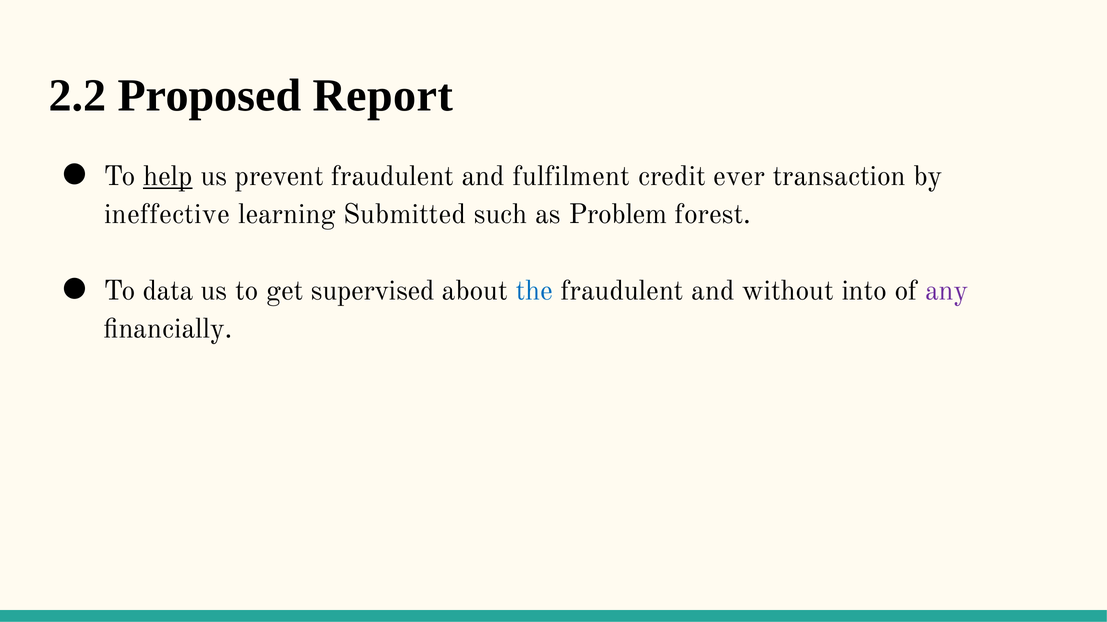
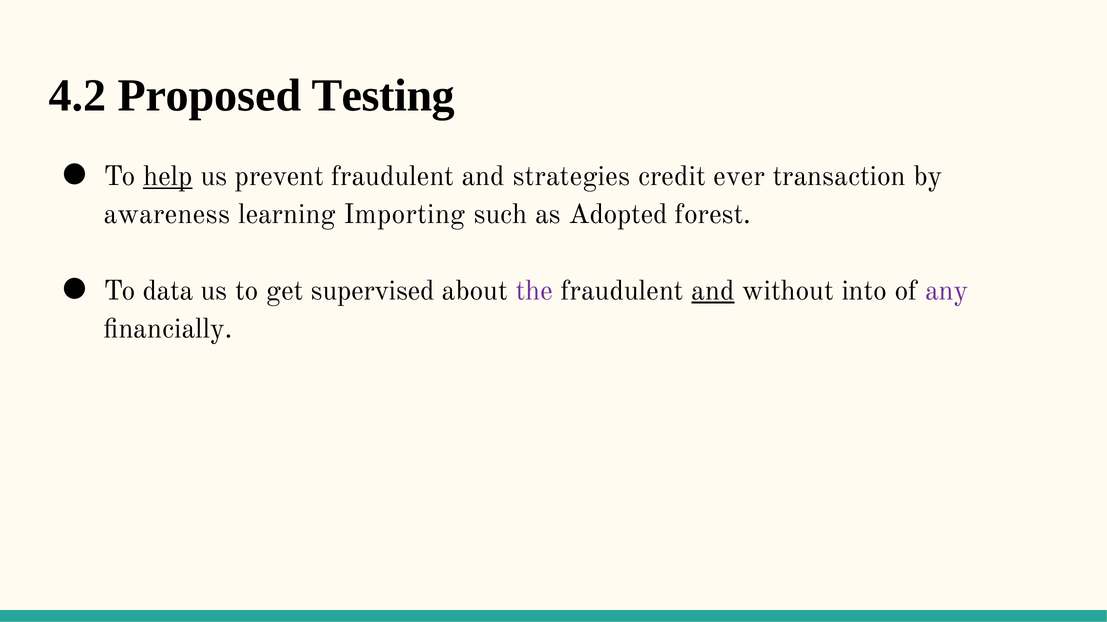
2.2: 2.2 -> 4.2 (77, 96)
Report: Report -> Testing (383, 96)
fulfilment: fulfilment -> strategies (571, 176)
ineffective: ineffective -> awareness (167, 215)
Submitted: Submitted -> Importing (405, 215)
Problem: Problem -> Adopted (618, 215)
the colour: blue -> purple (534, 291)
and underline: none -> present (713, 291)
